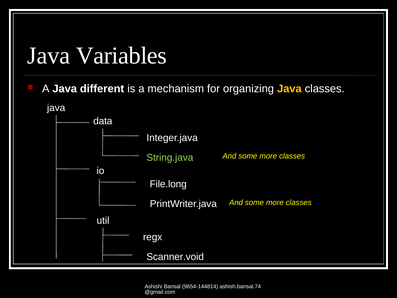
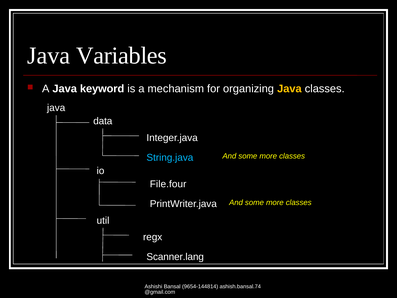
different: different -> keyword (102, 89)
String.java colour: light green -> light blue (170, 157)
File.long: File.long -> File.four (168, 184)
Scanner.void: Scanner.void -> Scanner.lang (175, 257)
